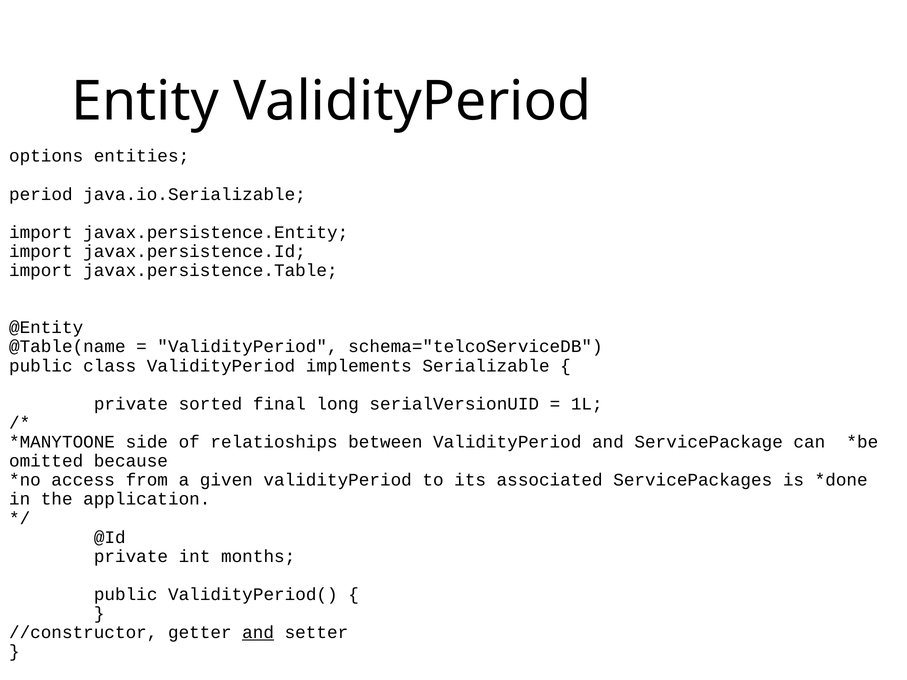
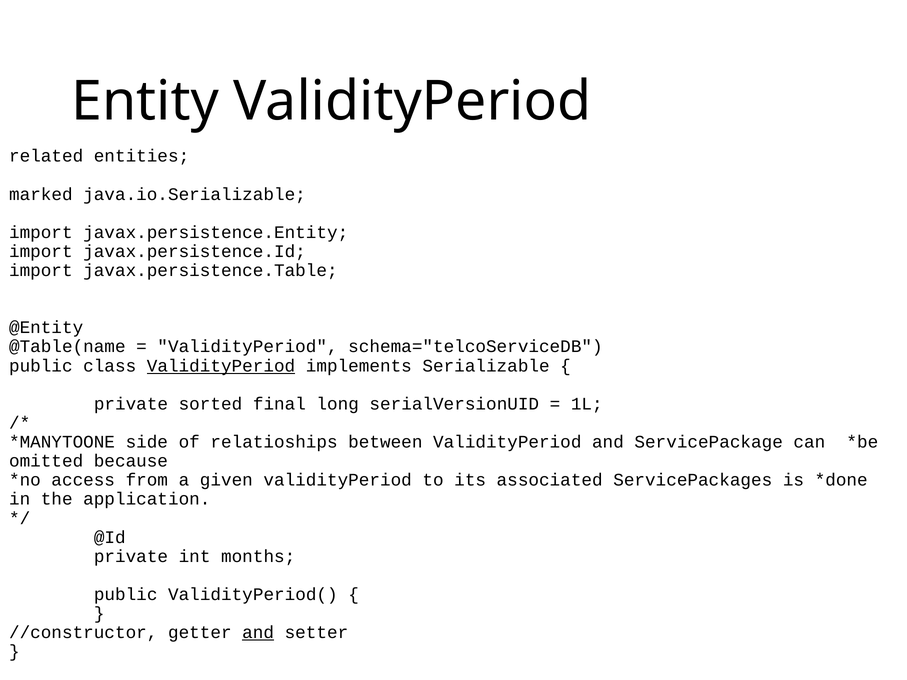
options: options -> related (46, 156)
period: period -> marked (41, 194)
ValidityPeriod underline: none -> present (221, 366)
